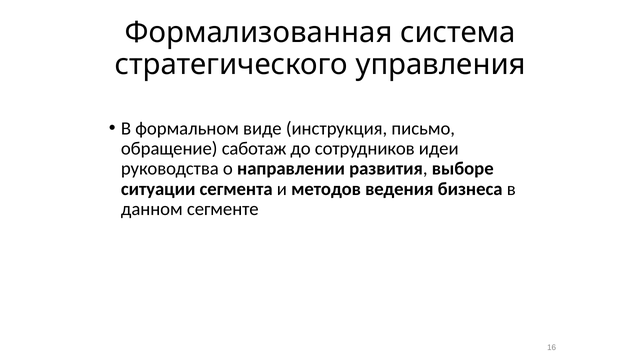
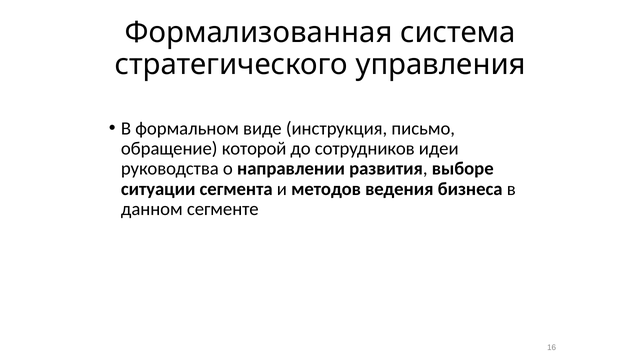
саботаж: саботаж -> которой (254, 148)
